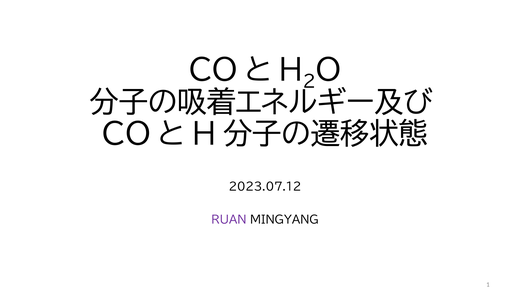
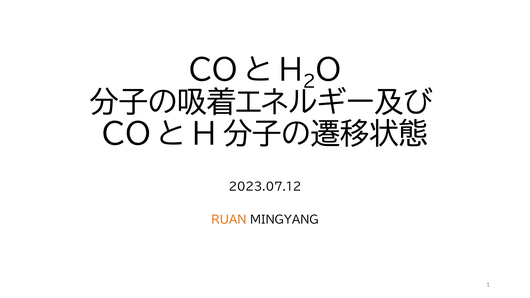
RUAN colour: purple -> orange (229, 220)
